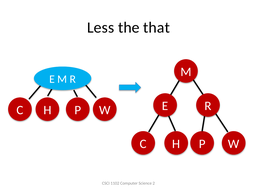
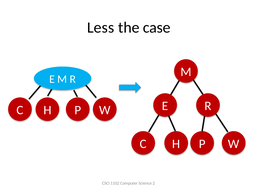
that: that -> case (157, 28)
